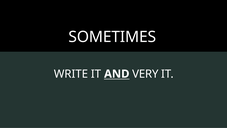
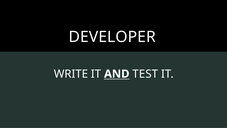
SOMETIMES: SOMETIMES -> DEVELOPER (112, 37)
VERY: VERY -> TEST (145, 74)
